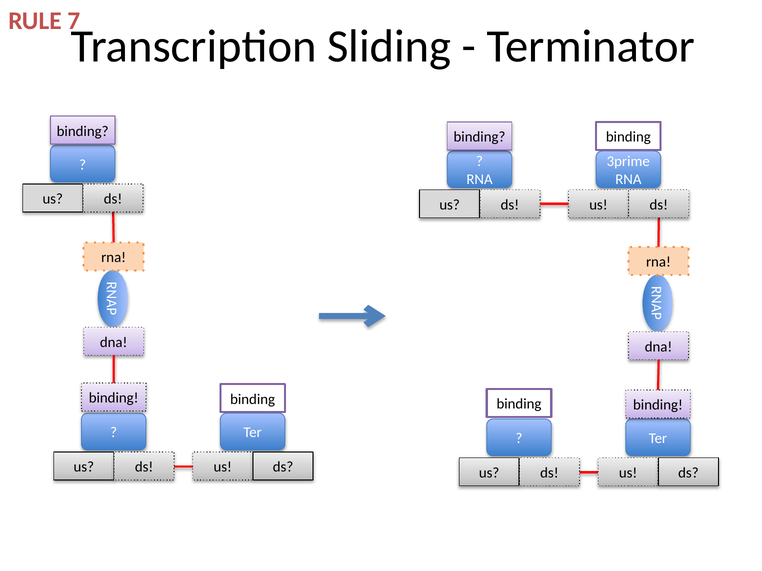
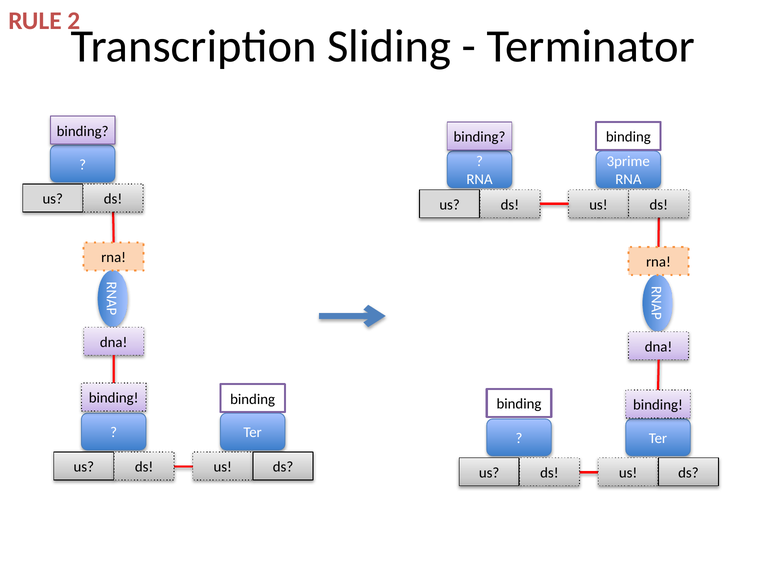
7: 7 -> 2 (74, 21)
